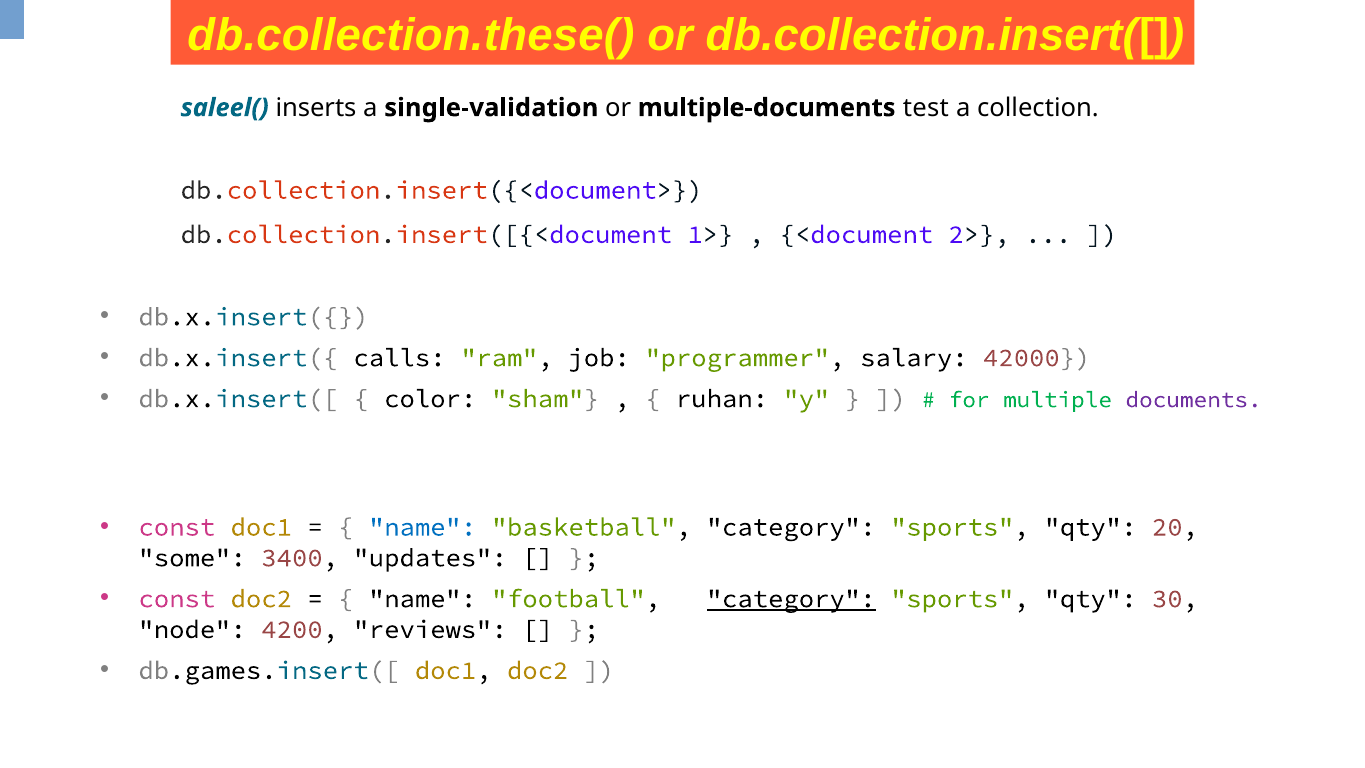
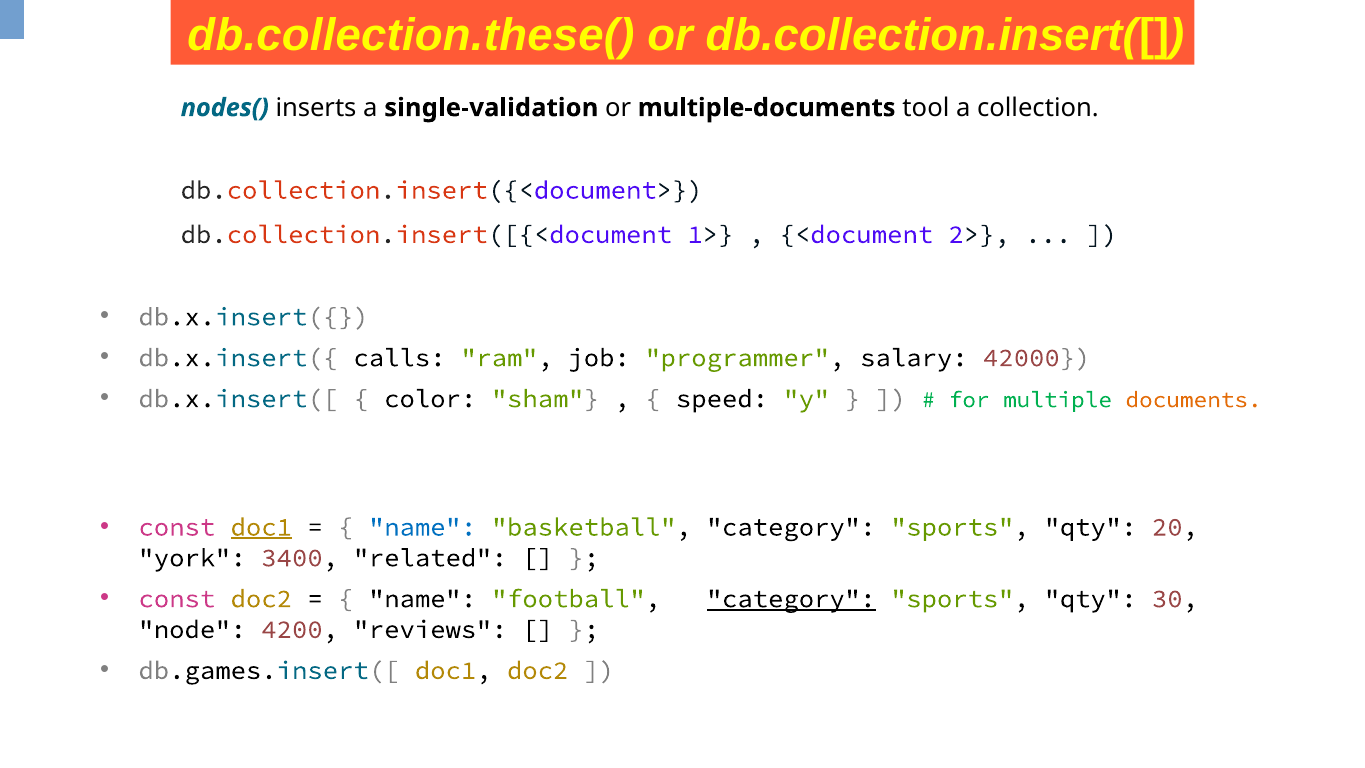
saleel(: saleel( -> nodes( (225, 108)
test: test -> tool (926, 108)
ruhan: ruhan -> speed (722, 399)
documents colour: purple -> orange (1194, 400)
doc1 underline: none -> present (261, 527)
some: some -> york (192, 558)
updates: updates -> related (430, 558)
